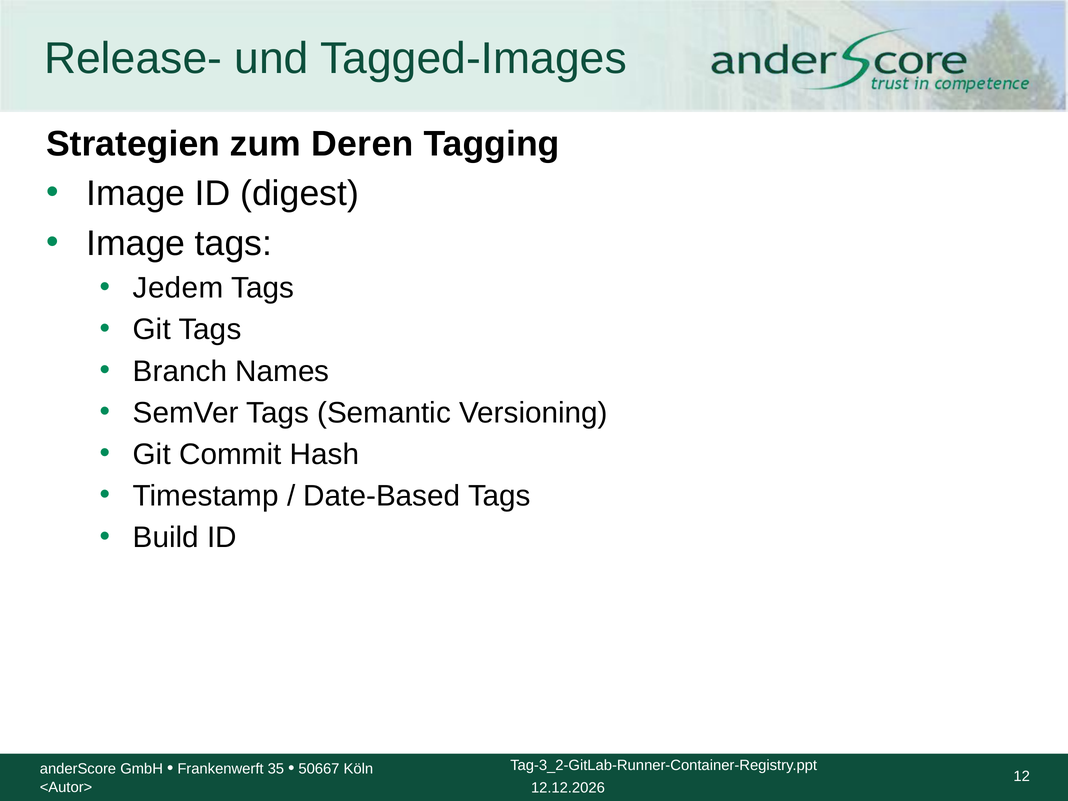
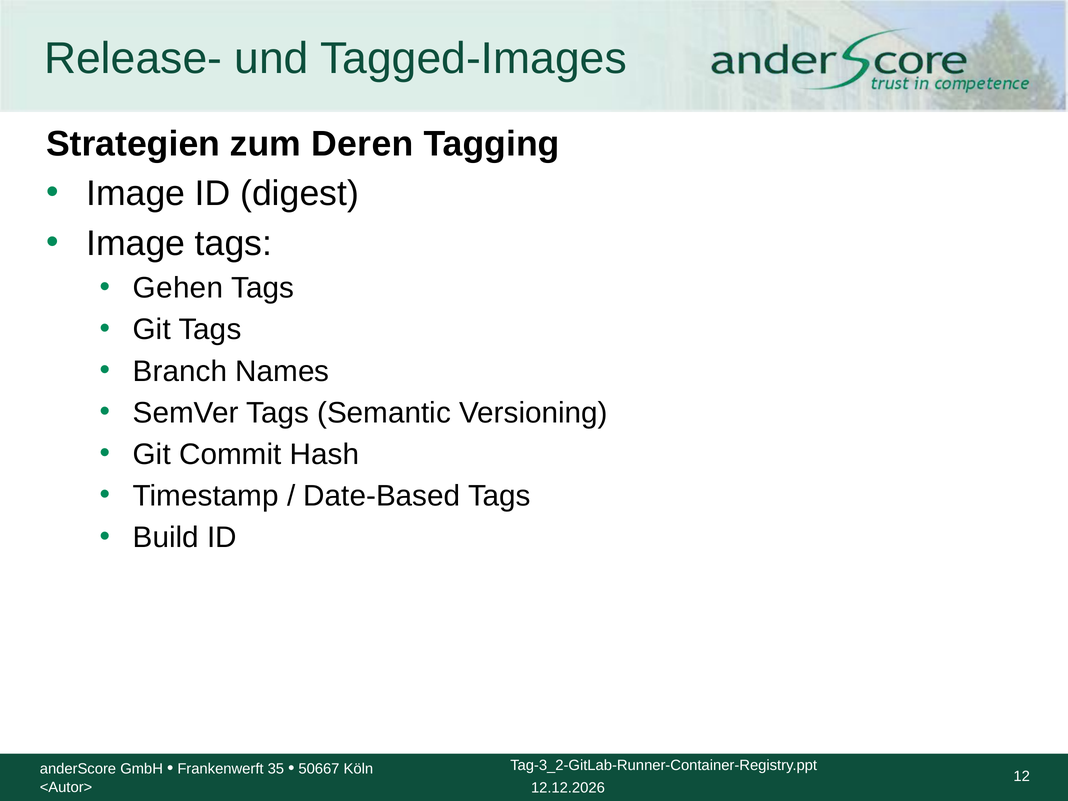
Jedem: Jedem -> Gehen (178, 288)
